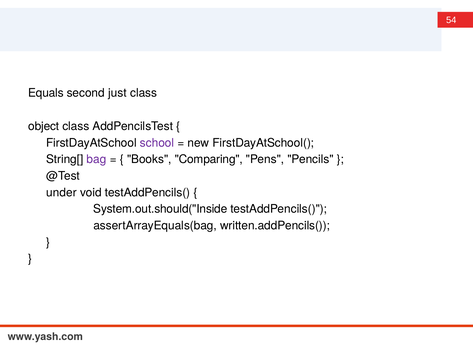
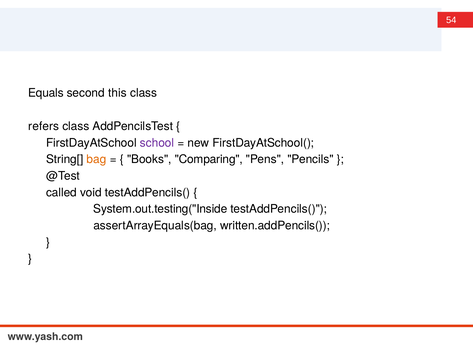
just: just -> this (117, 93)
object: object -> refers (44, 126)
bag colour: purple -> orange (97, 159)
under: under -> called (61, 192)
System.out.should("Inside: System.out.should("Inside -> System.out.testing("Inside (160, 209)
